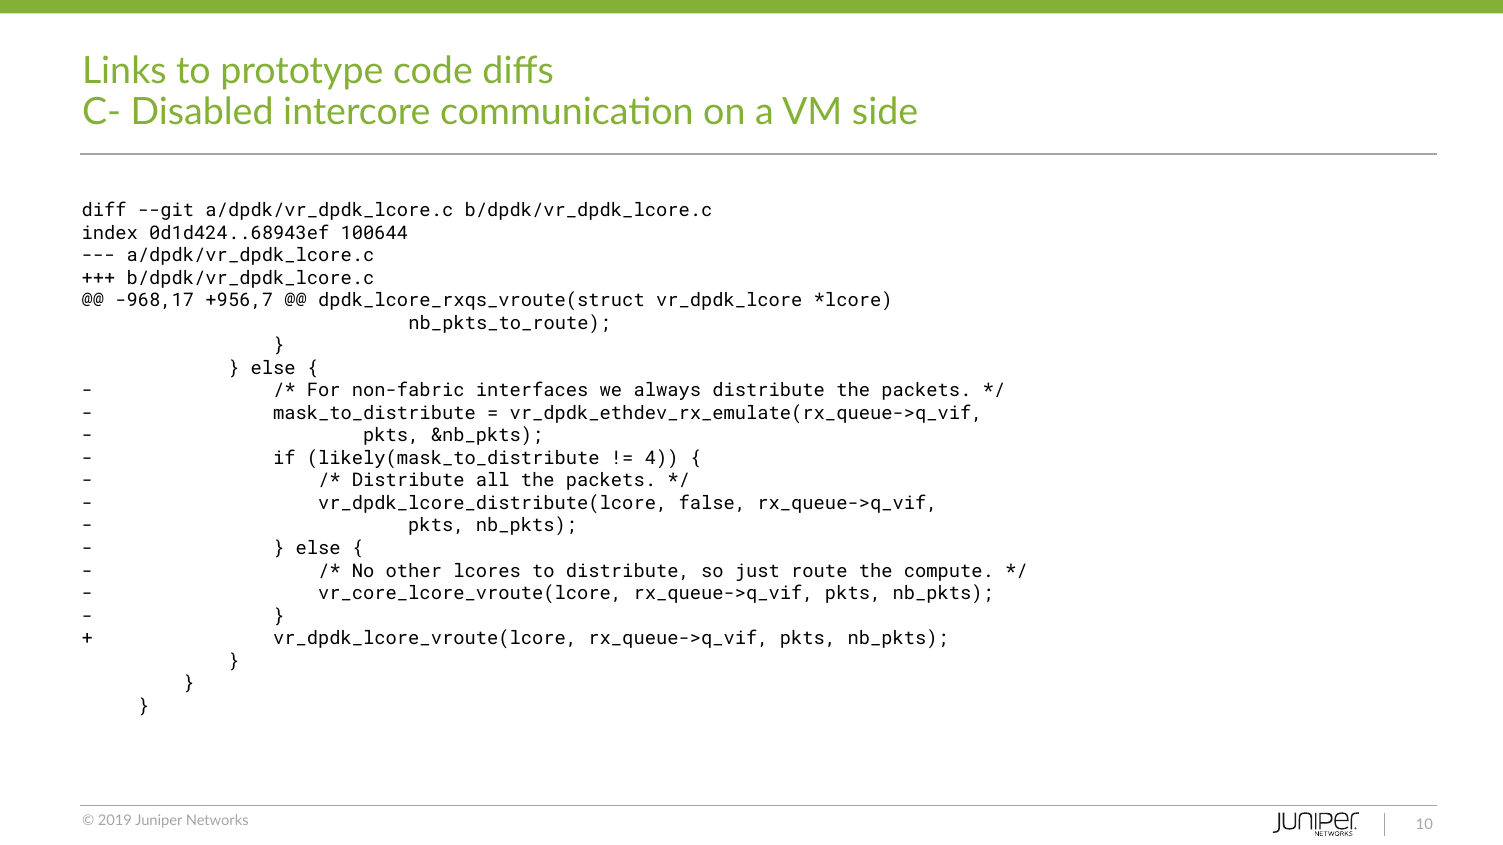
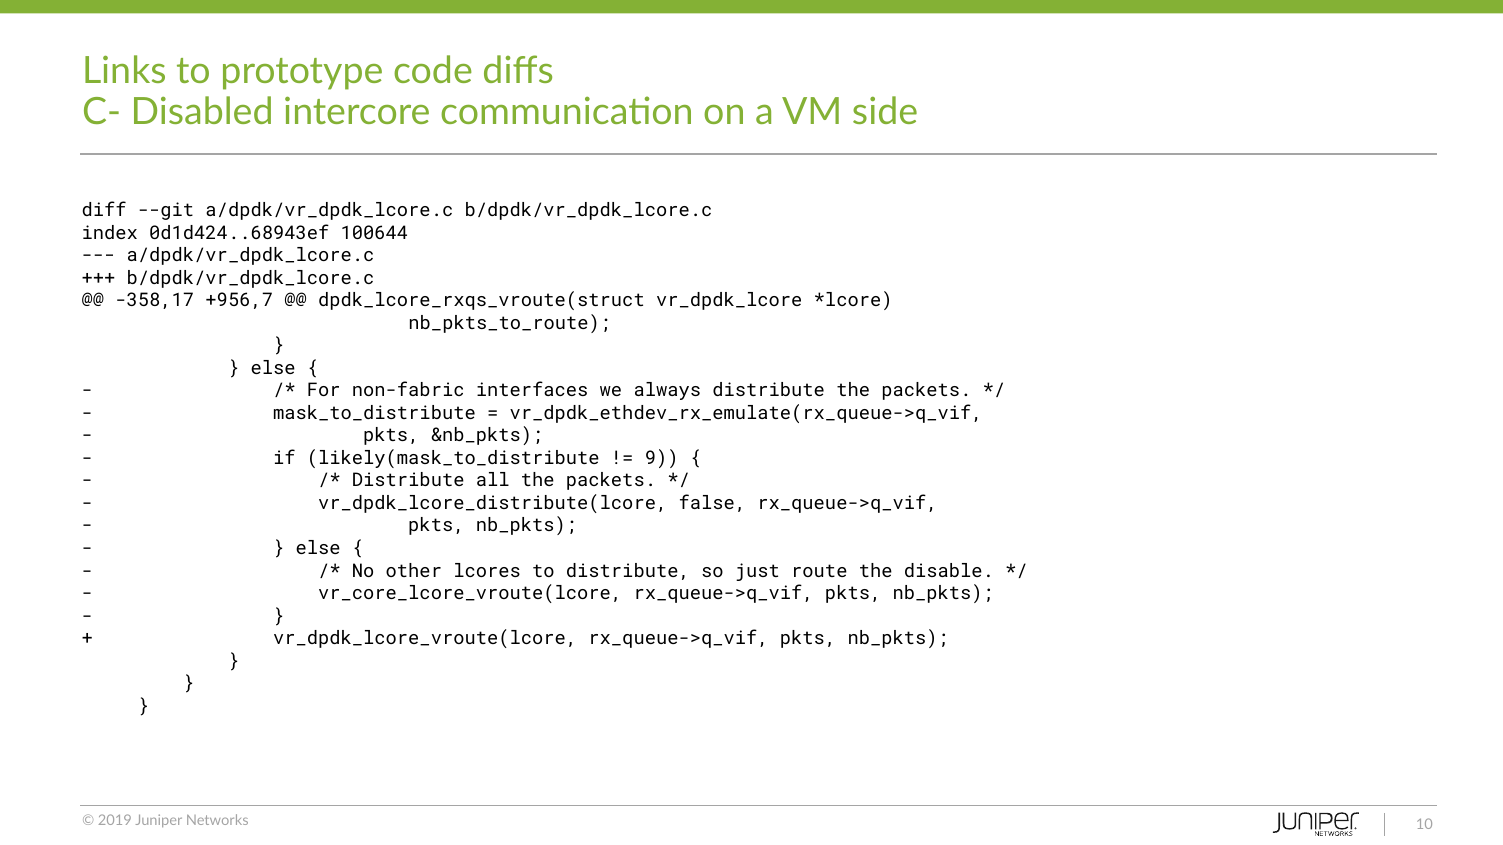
-968,17: -968,17 -> -358,17 (155, 301)
4: 4 -> 9 (662, 458)
compute: compute -> disable (949, 571)
